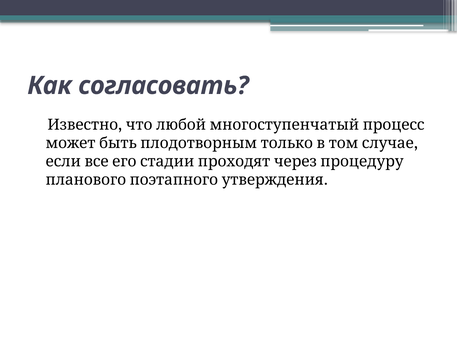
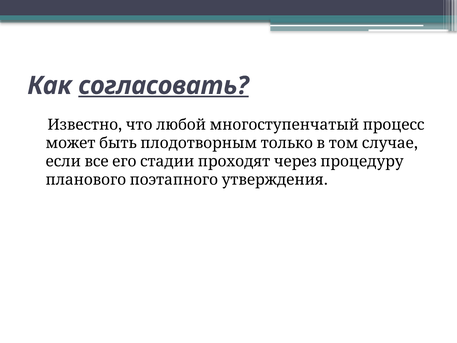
согласовать underline: none -> present (164, 86)
